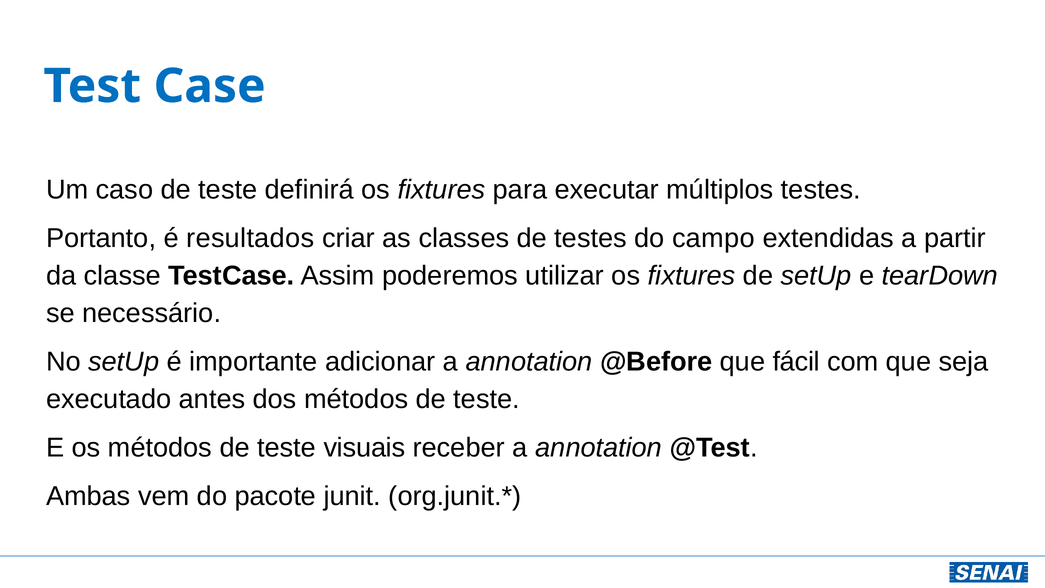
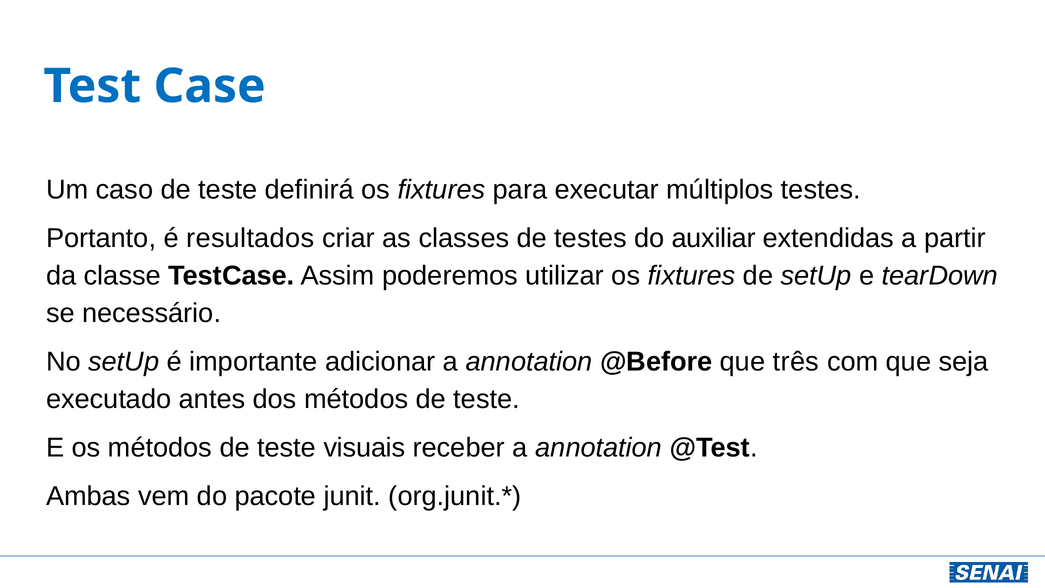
campo: campo -> auxiliar (714, 238)
fácil: fácil -> três (796, 362)
